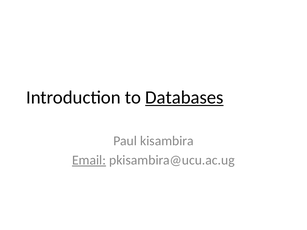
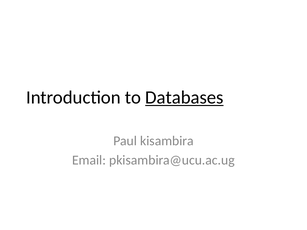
Email underline: present -> none (89, 160)
